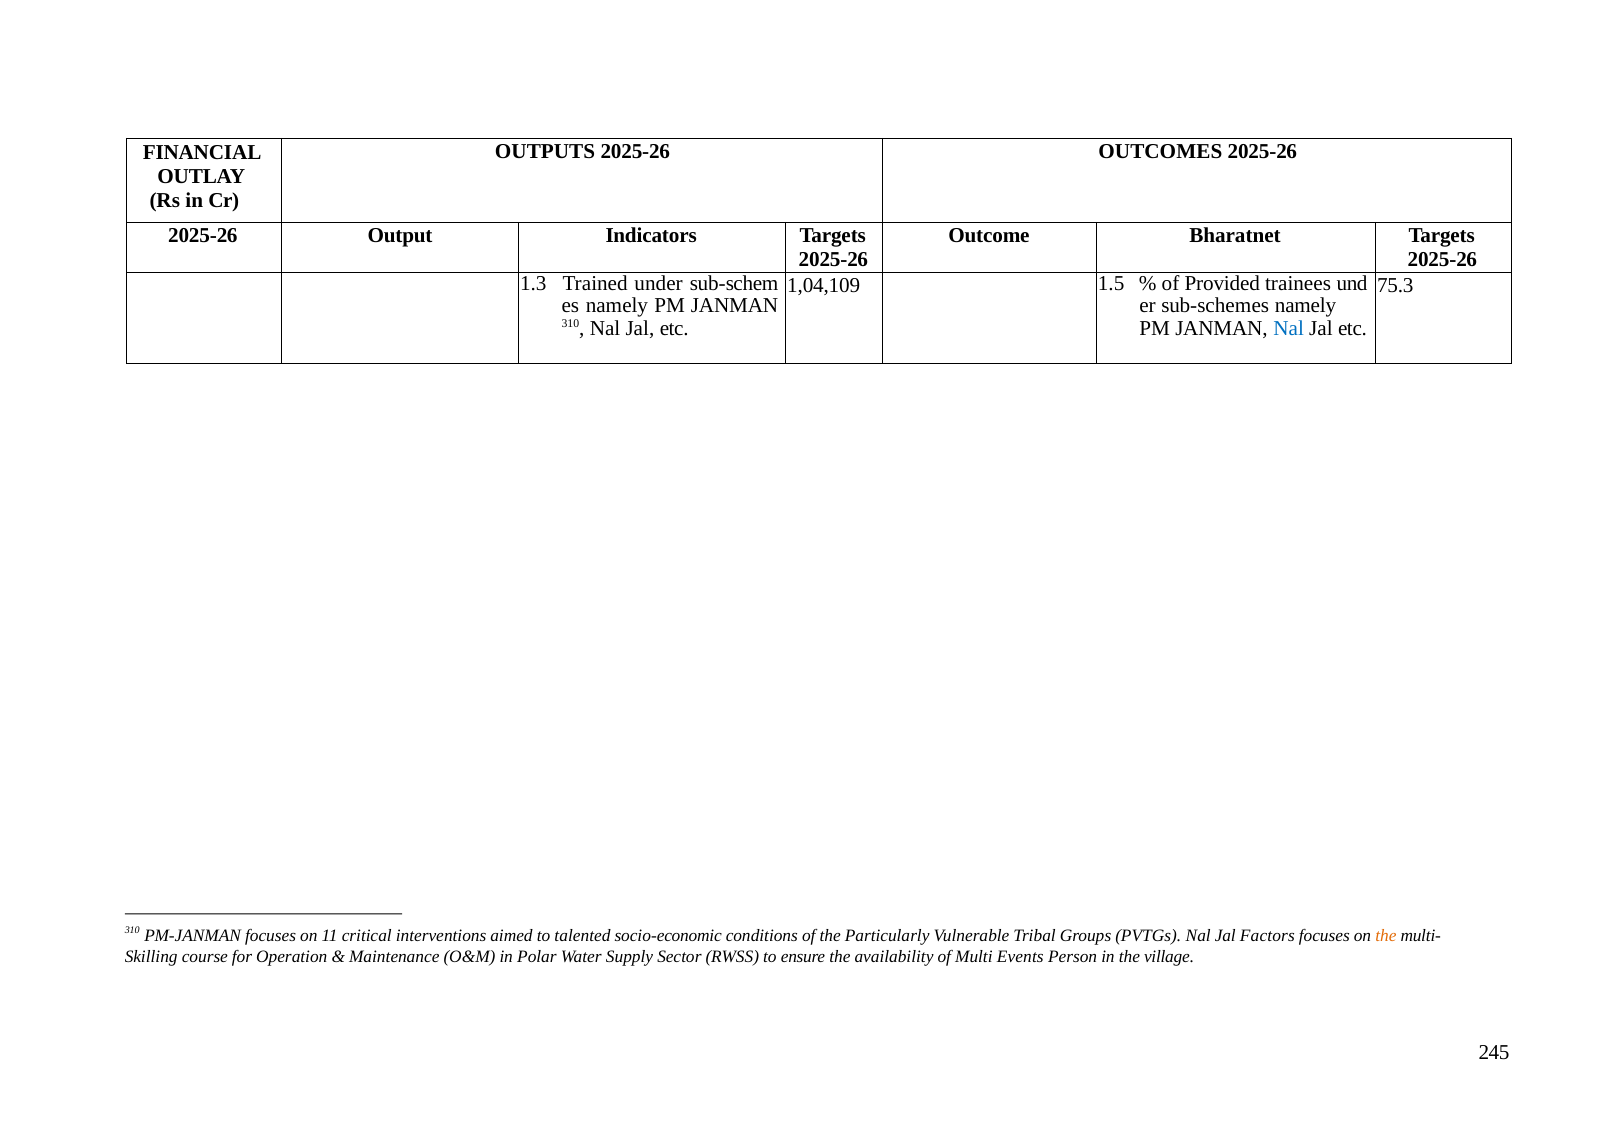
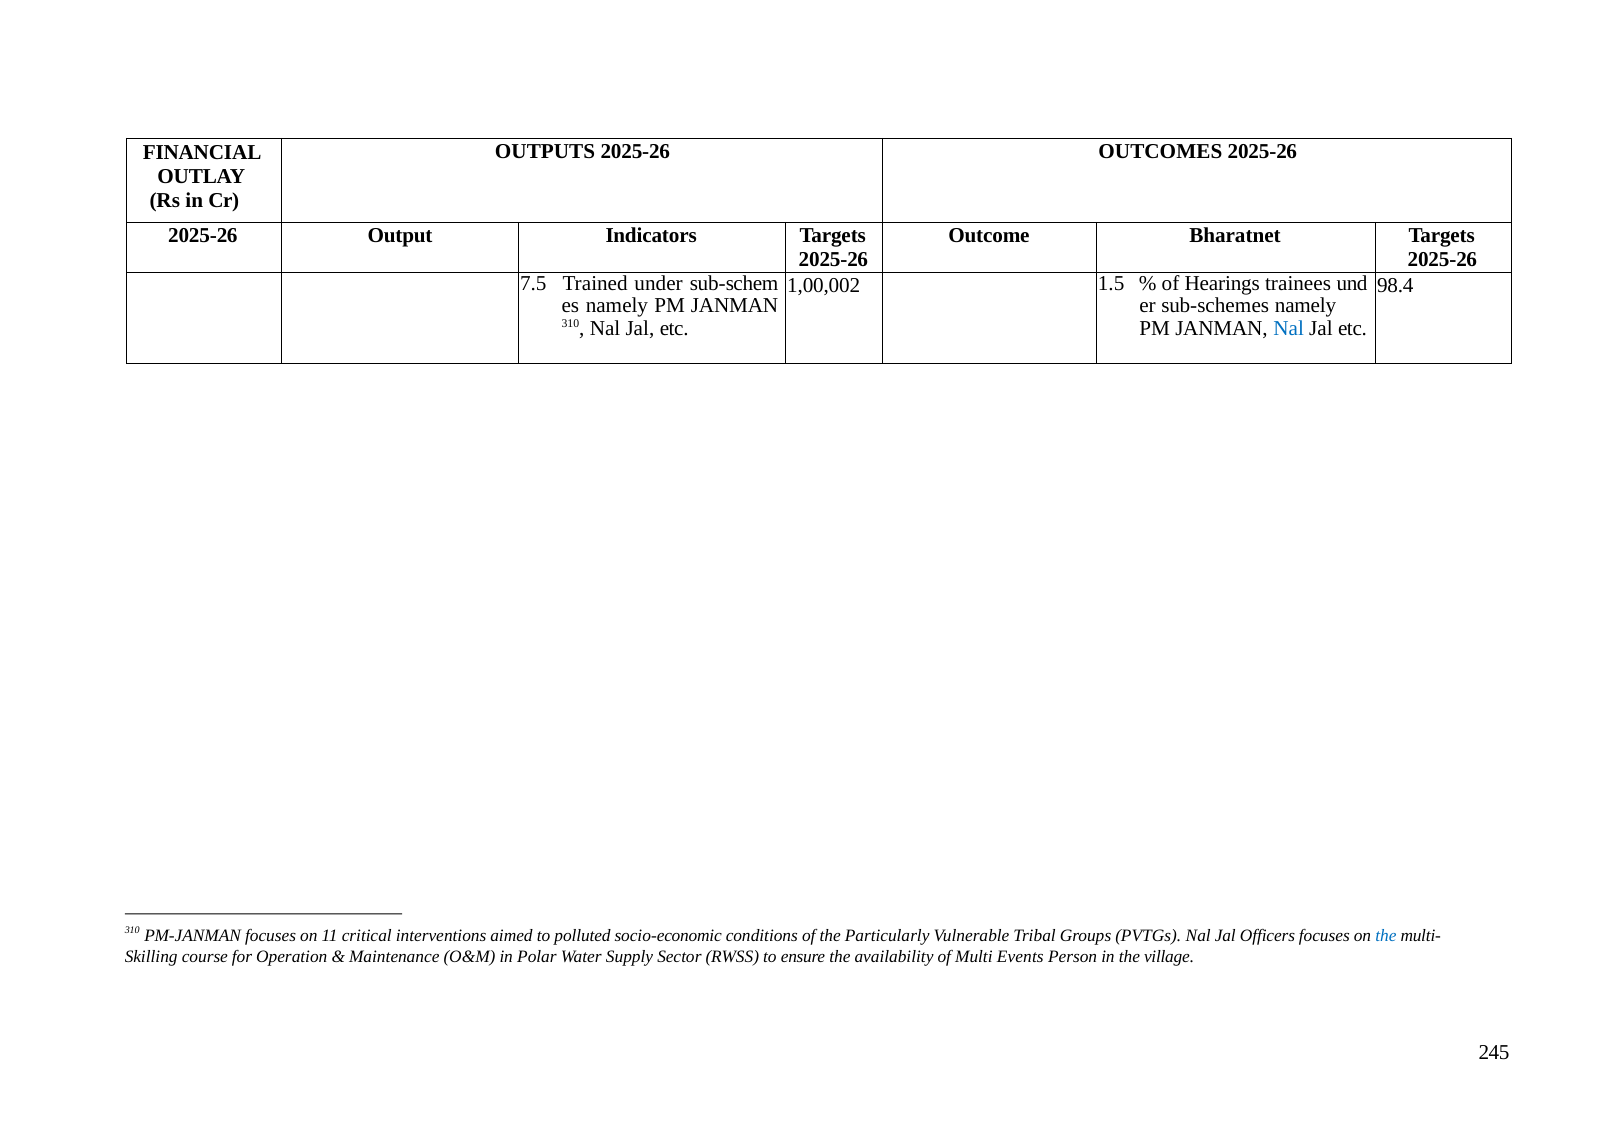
1.3: 1.3 -> 7.5 (533, 283)
1,04,109: 1,04,109 -> 1,00,002 (824, 285)
Provided: Provided -> Hearings (1222, 283)
75.3: 75.3 -> 98.4 (1395, 285)
talented: talented -> polluted (583, 936)
Factors: Factors -> Officers (1267, 936)
the colour: orange -> blue (1386, 936)
